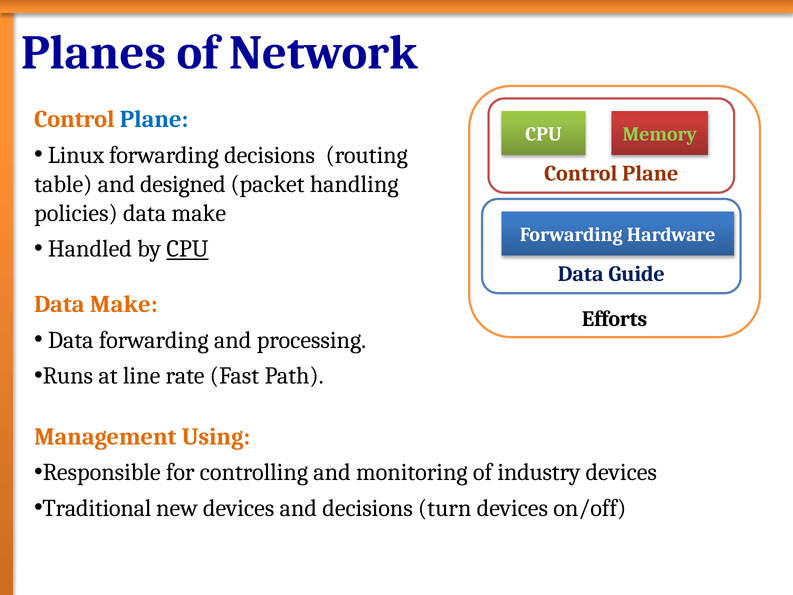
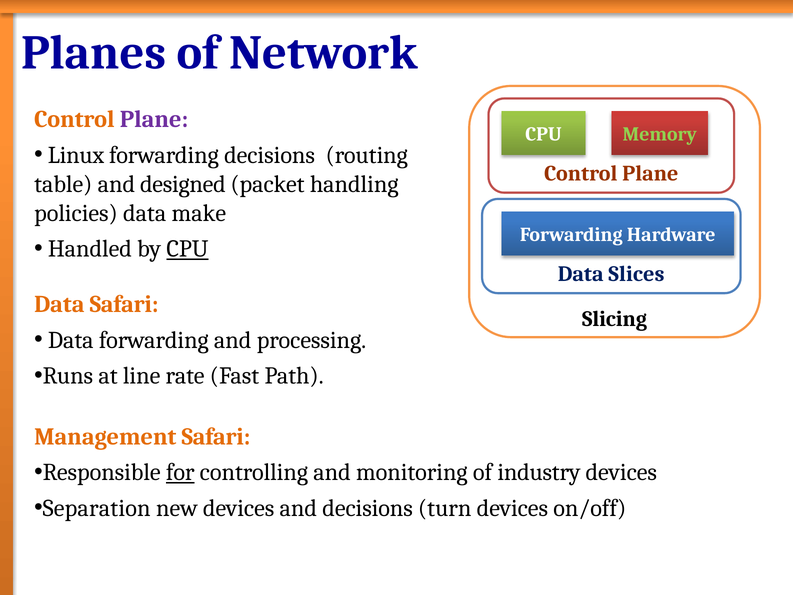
Plane colour: blue -> purple (154, 119)
Guide: Guide -> Slices (636, 274)
Make: Make -> Safari (124, 304)
Efforts: Efforts -> Slicing (615, 319)
Management Using: Using -> Safari (216, 436)
for underline: none -> present (180, 472)
Traditional: Traditional -> Separation (97, 508)
